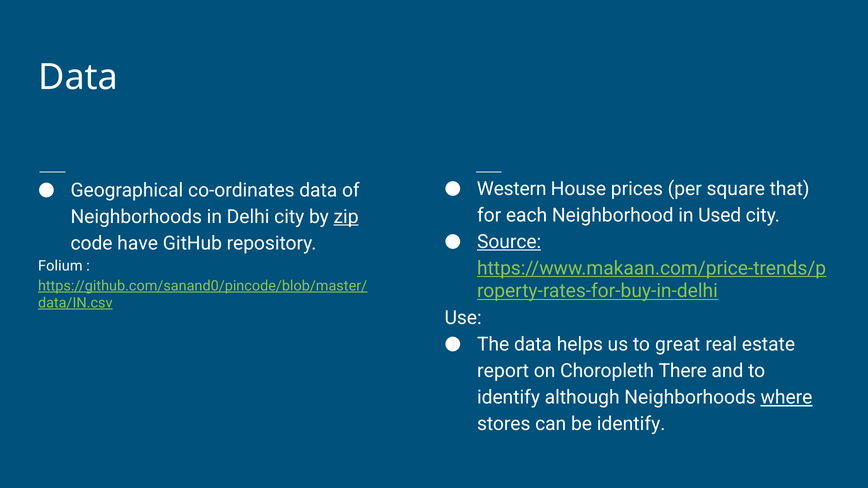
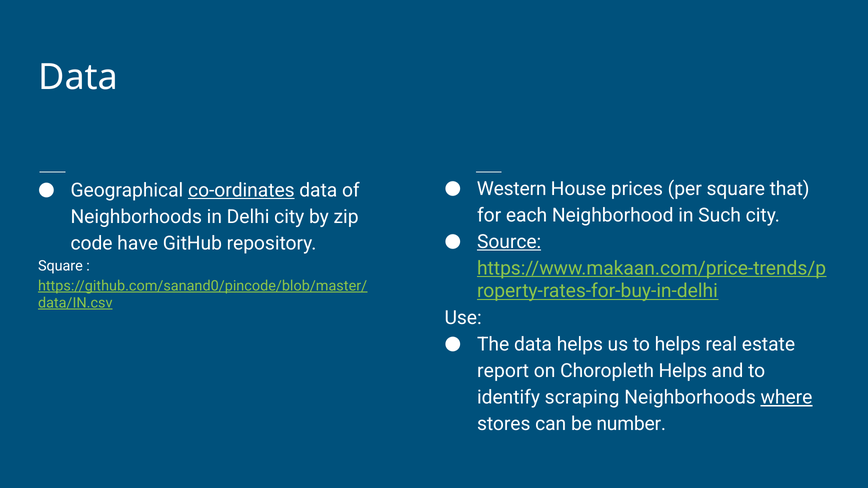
co-ordinates underline: none -> present (241, 190)
Used: Used -> Such (720, 215)
zip underline: present -> none (346, 217)
Folium: Folium -> Square (60, 266)
to great: great -> helps (678, 344)
Choropleth There: There -> Helps (683, 371)
although: although -> scraping (582, 398)
be identify: identify -> number (631, 424)
